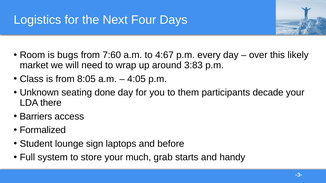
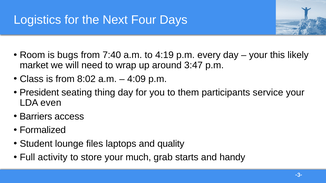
7:60: 7:60 -> 7:40 (112, 55)
4:67: 4:67 -> 4:19 (164, 55)
over: over -> your (258, 55)
3:83: 3:83 -> 3:47 (193, 65)
8:05: 8:05 -> 8:02 (86, 79)
4:05: 4:05 -> 4:09 (136, 79)
Unknown: Unknown -> President (39, 93)
done: done -> thing (105, 93)
decade: decade -> service (268, 93)
there: there -> even (51, 103)
sign: sign -> files (95, 144)
before: before -> quality (171, 144)
system: system -> activity (53, 158)
